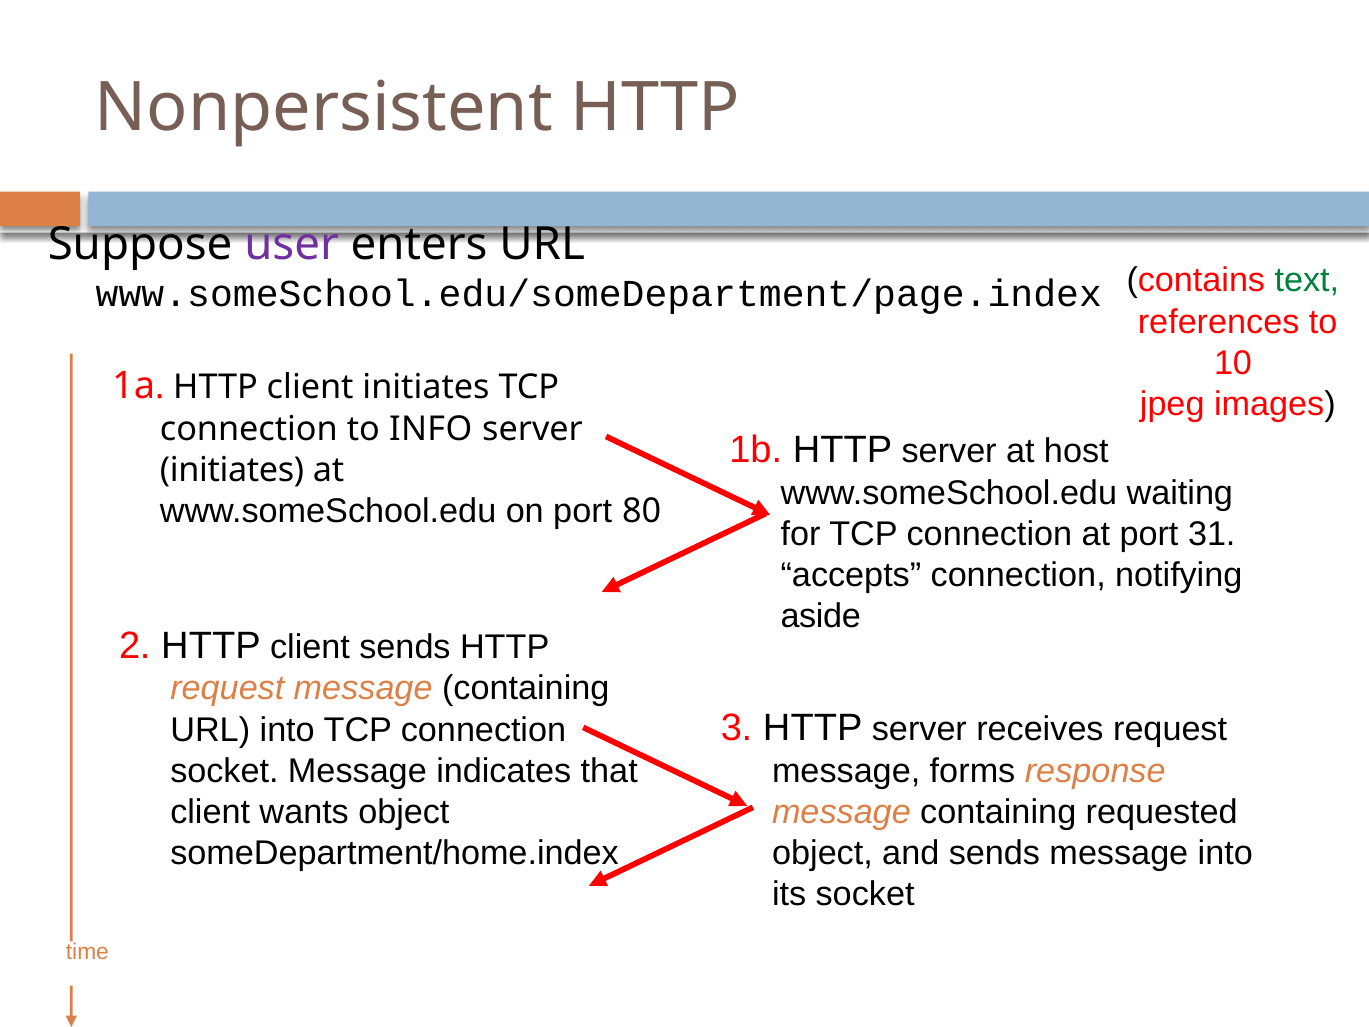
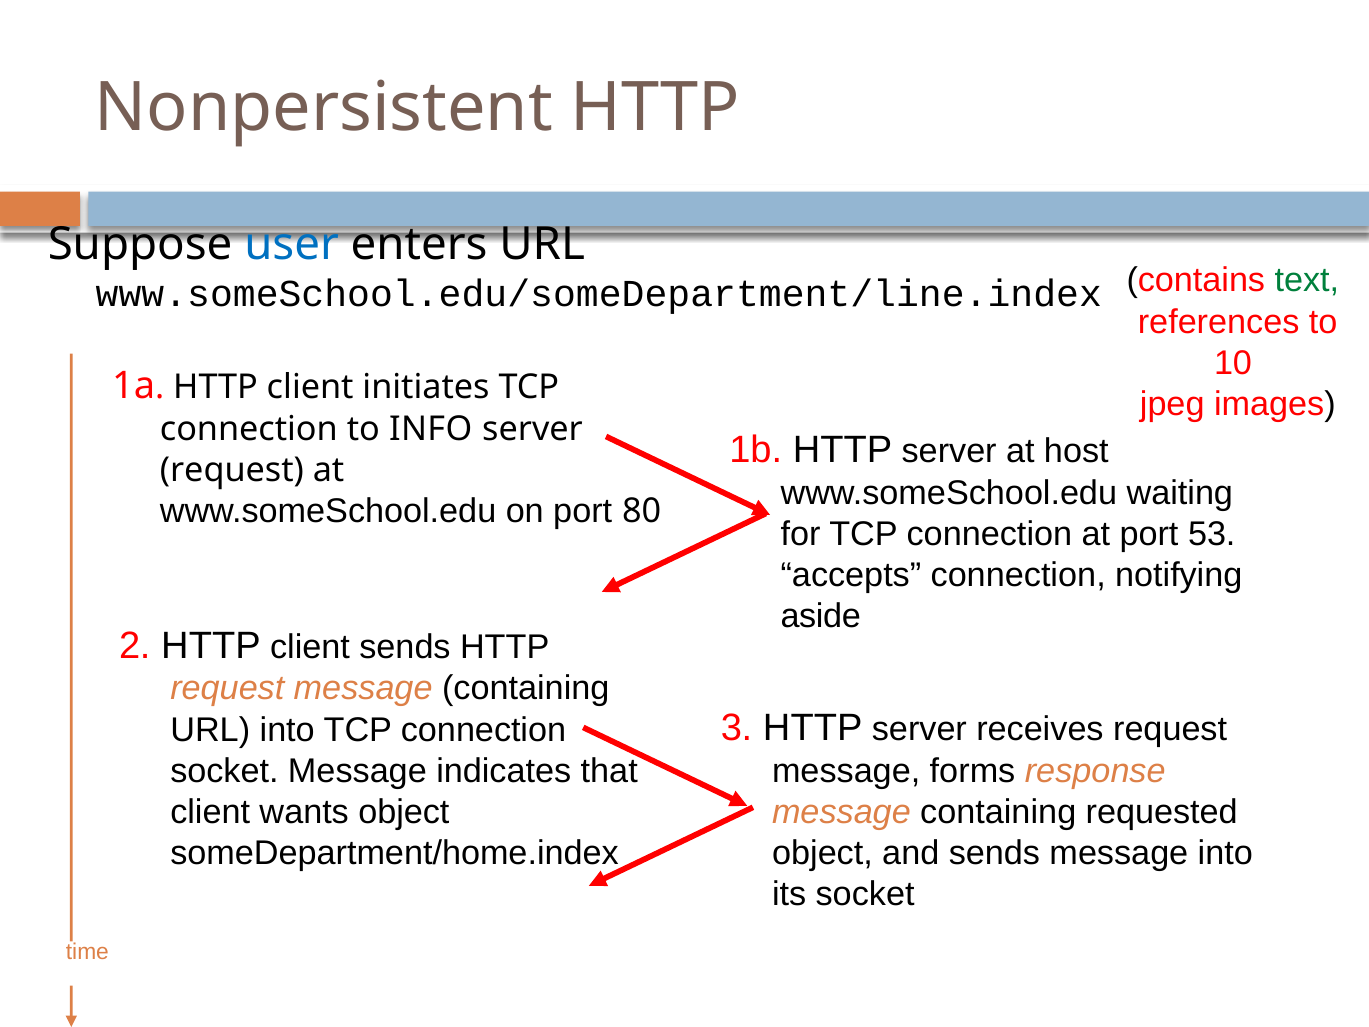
user colour: purple -> blue (292, 244)
www.someSchool.edu/someDepartment/page.index: www.someSchool.edu/someDepartment/page.index -> www.someSchool.edu/someDepartment/line.index (599, 294)
initiates: initiates -> request (232, 470)
31: 31 -> 53 (1212, 534)
